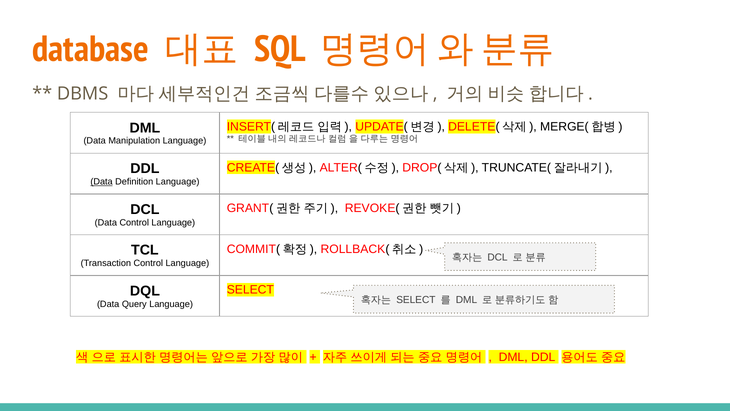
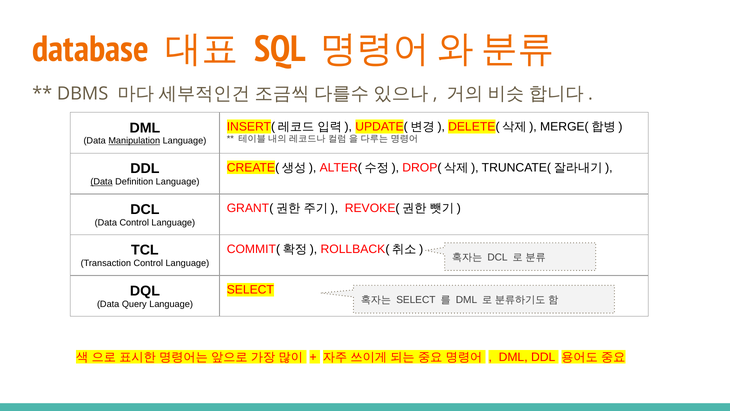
Manipulation underline: none -> present (134, 141)
